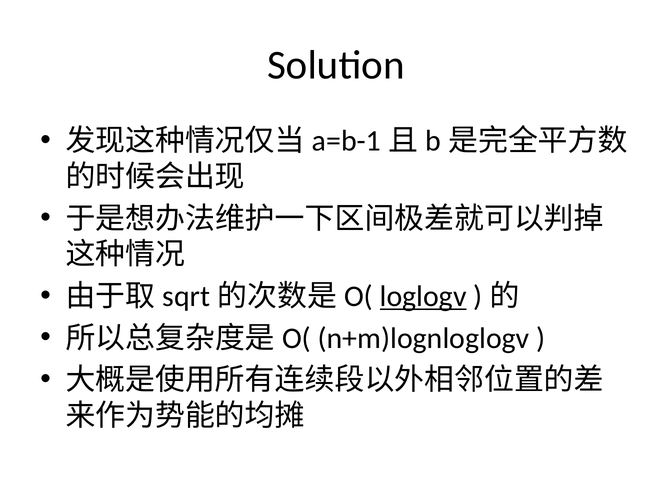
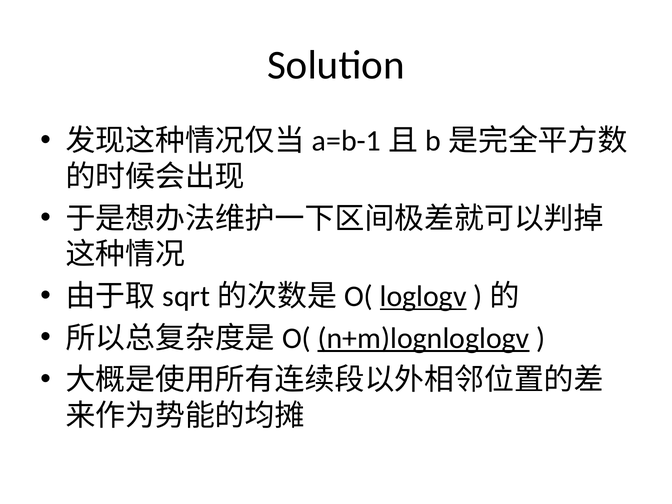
n+m)lognloglogv underline: none -> present (423, 338)
